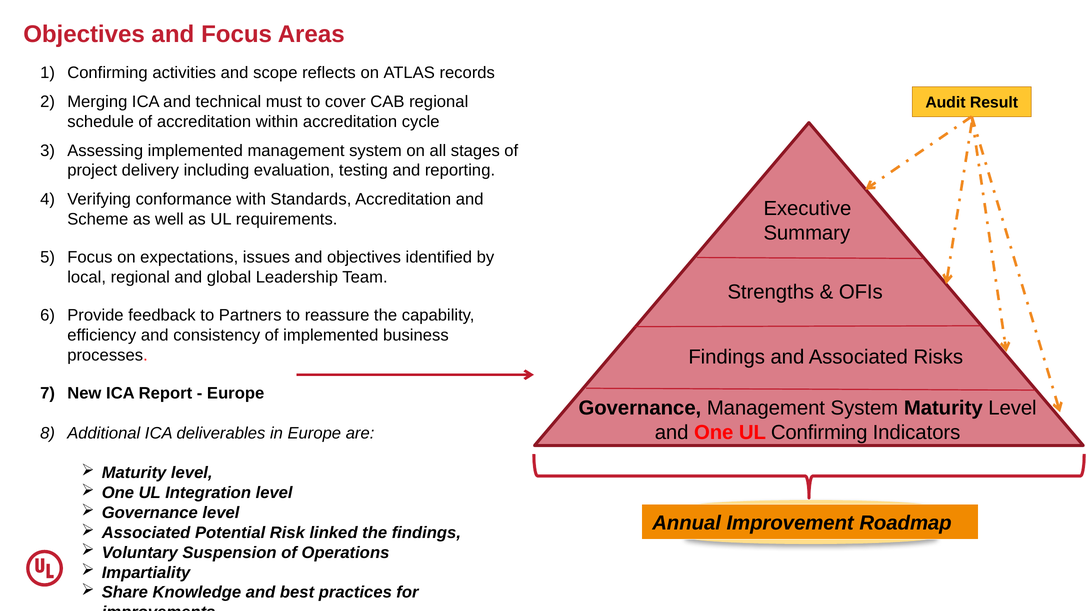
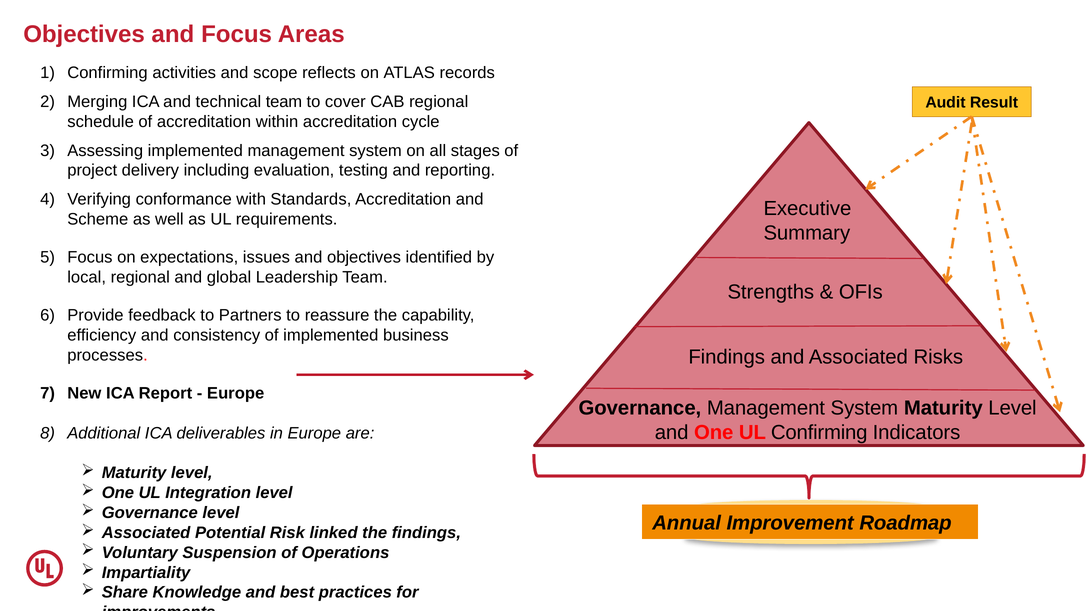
technical must: must -> team (284, 102)
